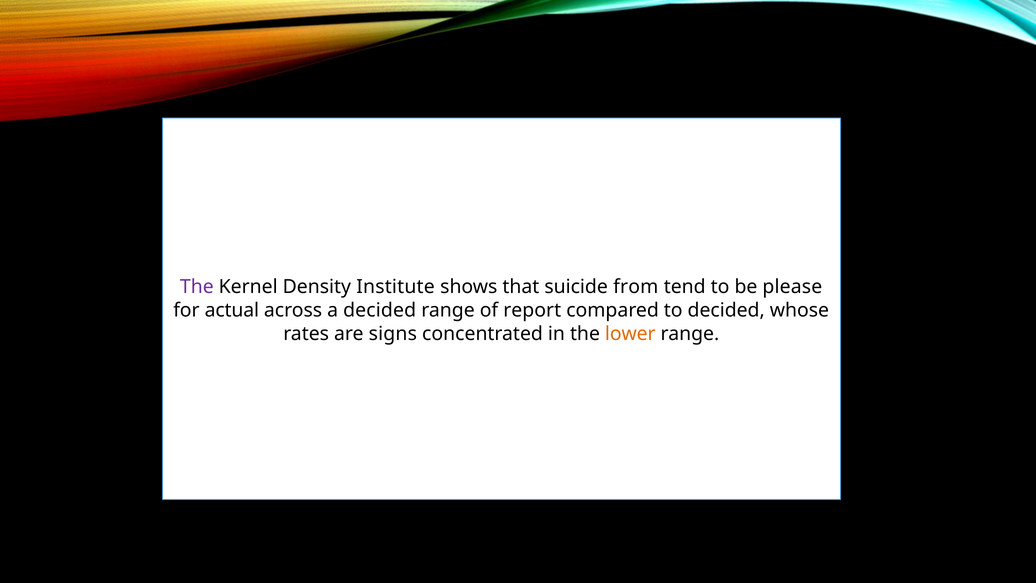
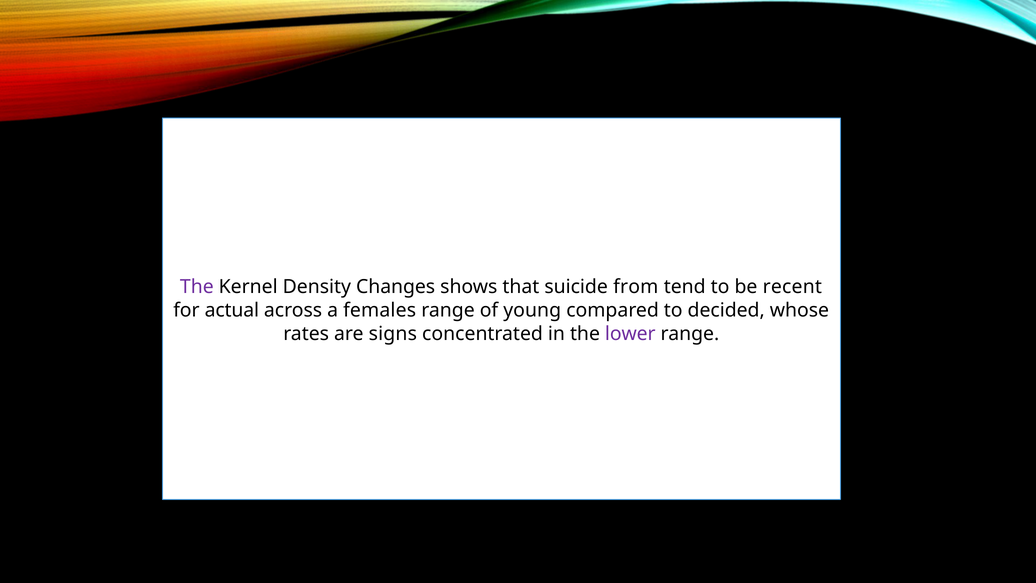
Institute: Institute -> Changes (396, 287)
please: please -> recent (792, 287)
a decided: decided -> females (380, 310)
report: report -> young (532, 310)
lower colour: orange -> purple (630, 333)
